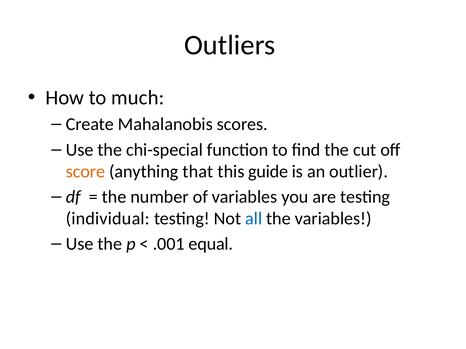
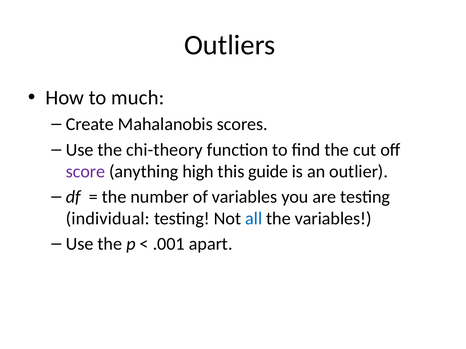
chi-special: chi-special -> chi-theory (164, 150)
score colour: orange -> purple (85, 172)
that: that -> high (198, 172)
equal: equal -> apart (211, 244)
